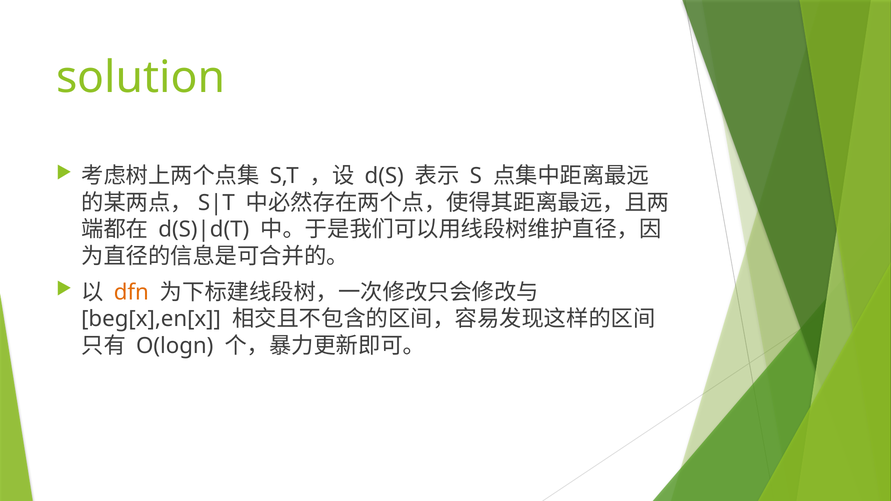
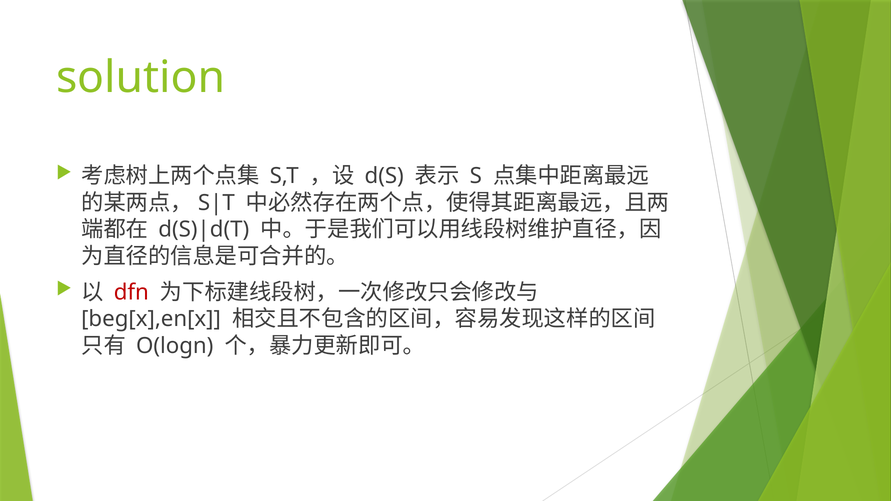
dfn colour: orange -> red (131, 292)
